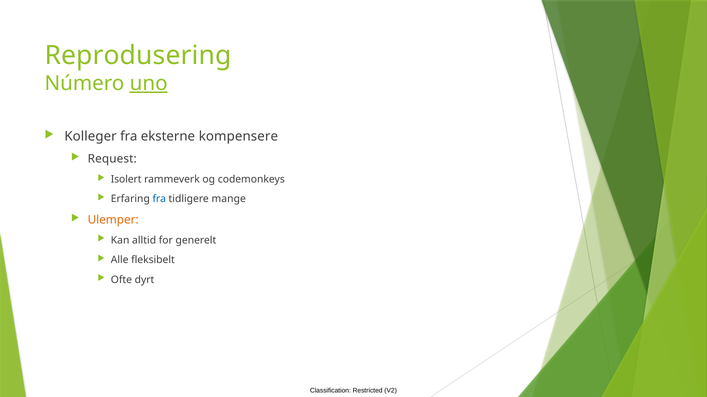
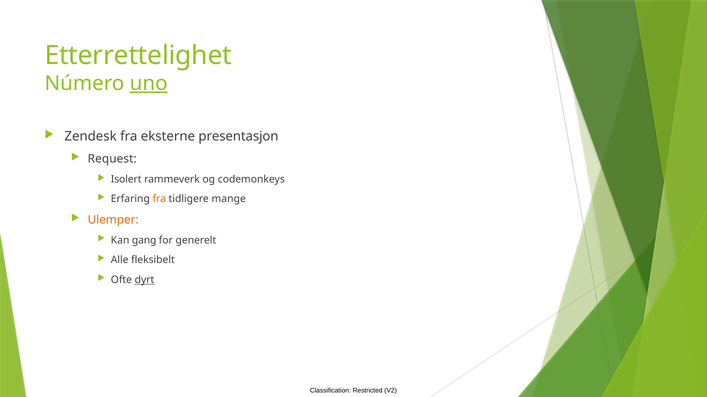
Reprodusering: Reprodusering -> Etterrettelighet (138, 56)
Kolleger: Kolleger -> Zendesk (91, 137)
kompensere: kompensere -> presentasjon (239, 137)
fra colour: blue -> orange (159, 199)
alltid: alltid -> gang (144, 241)
dyrt underline: none -> present (144, 280)
